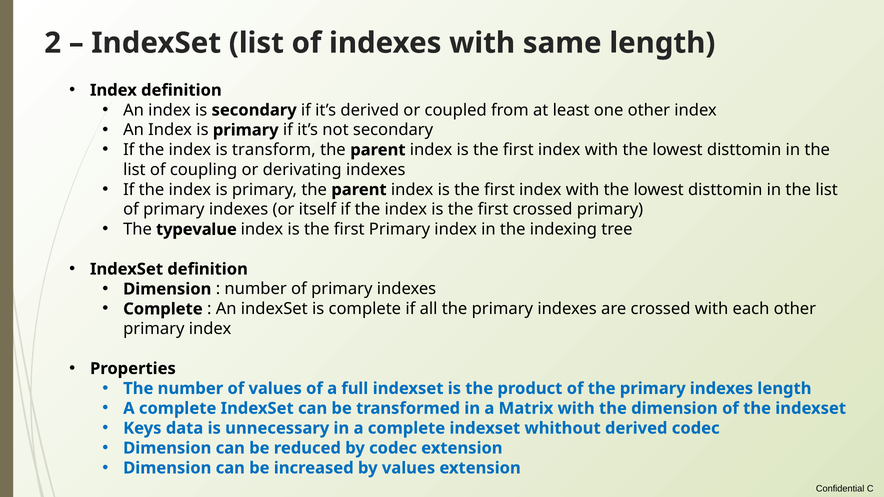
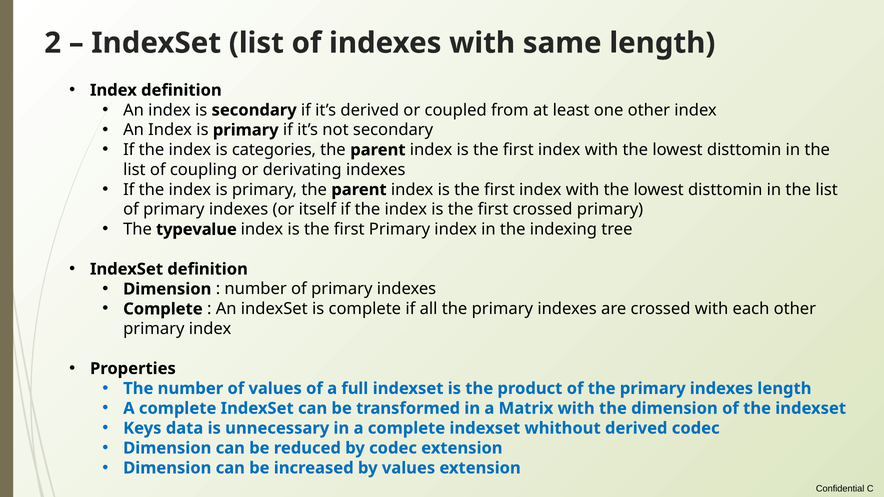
transform: transform -> categories (274, 150)
